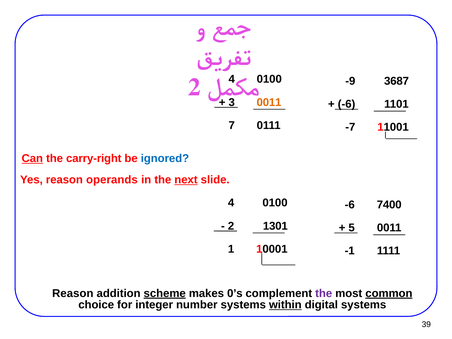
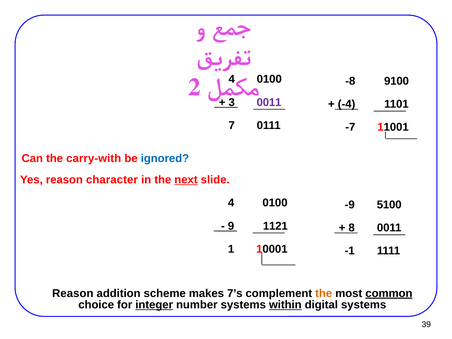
-9: -9 -> -8 (350, 81)
3687: 3687 -> 9100 (396, 81)
0011 colour: orange -> purple (269, 102)
-6: -6 -> -4 (347, 104)
Can underline: present -> none (32, 159)
carry-right: carry-right -> carry-with (94, 159)
operands: operands -> character (112, 180)
-6: -6 -> -9 (350, 205)
7400: 7400 -> 5100 (389, 205)
2: 2 -> 9 (231, 226)
1301: 1301 -> 1121 (275, 226)
5: 5 -> 8 (352, 228)
scheme underline: present -> none (165, 293)
0’s: 0’s -> 7’s (235, 293)
the colour: purple -> orange (324, 293)
integer underline: none -> present (154, 305)
